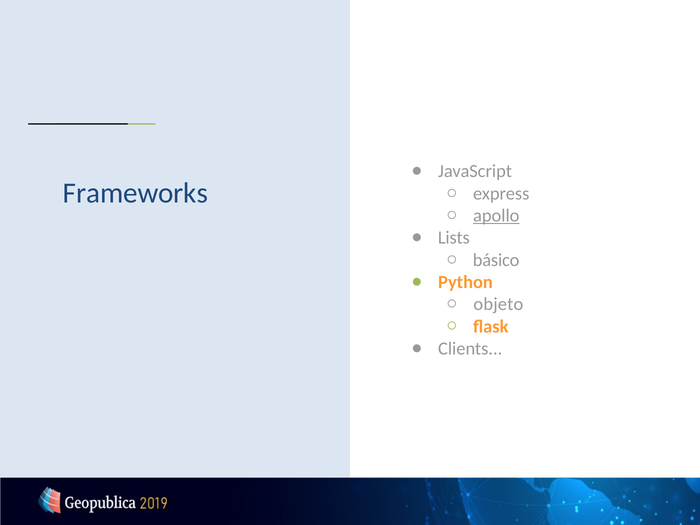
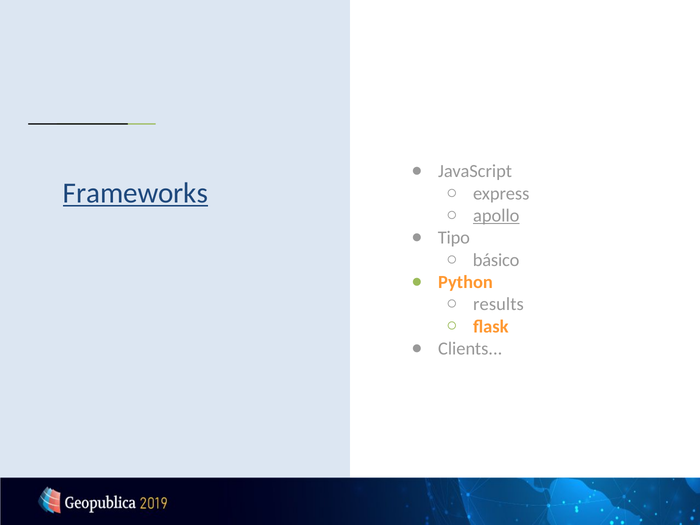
Frameworks underline: none -> present (135, 193)
Lists: Lists -> Tipo (454, 238)
objeto: objeto -> results (498, 304)
